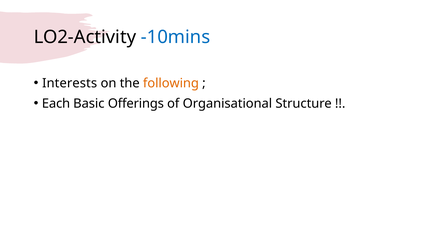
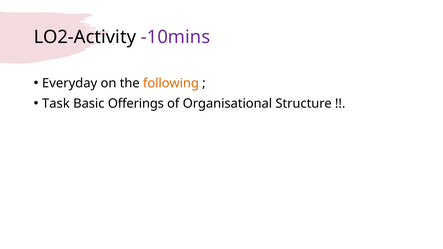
-10mins colour: blue -> purple (176, 37)
Interests: Interests -> Everyday (70, 83)
Each: Each -> Task (56, 104)
